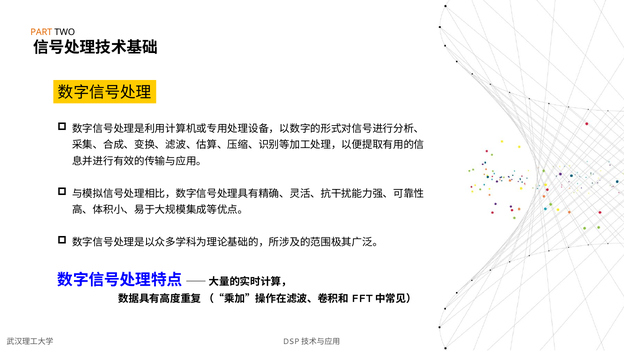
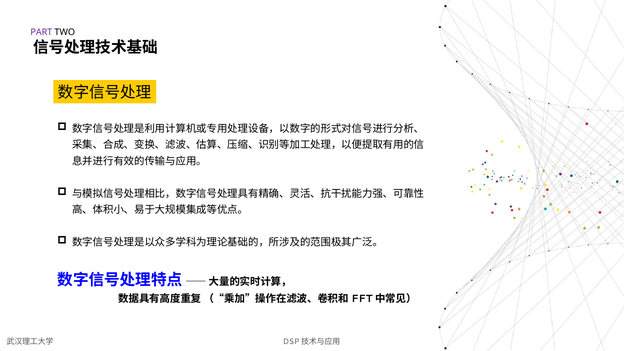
PART colour: orange -> purple (41, 32)
